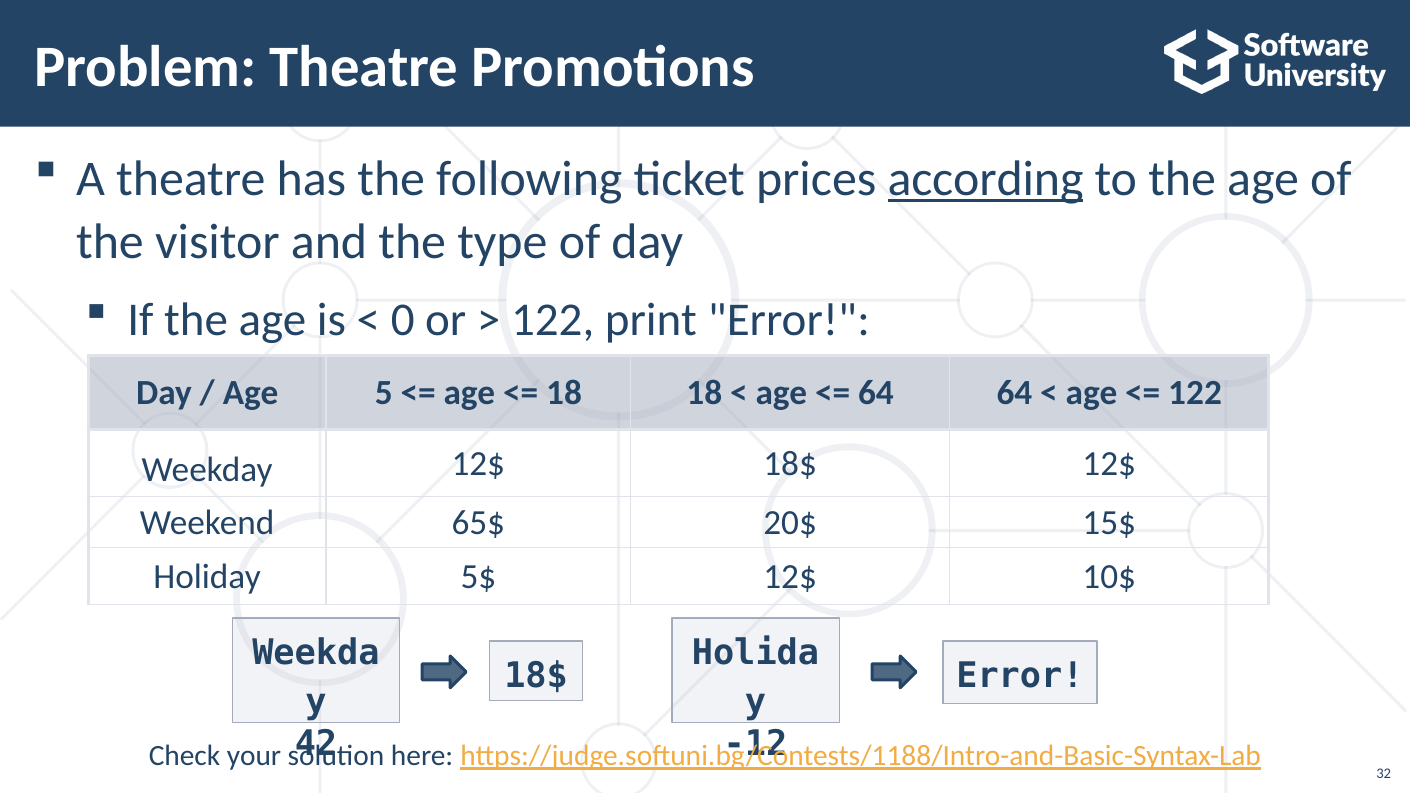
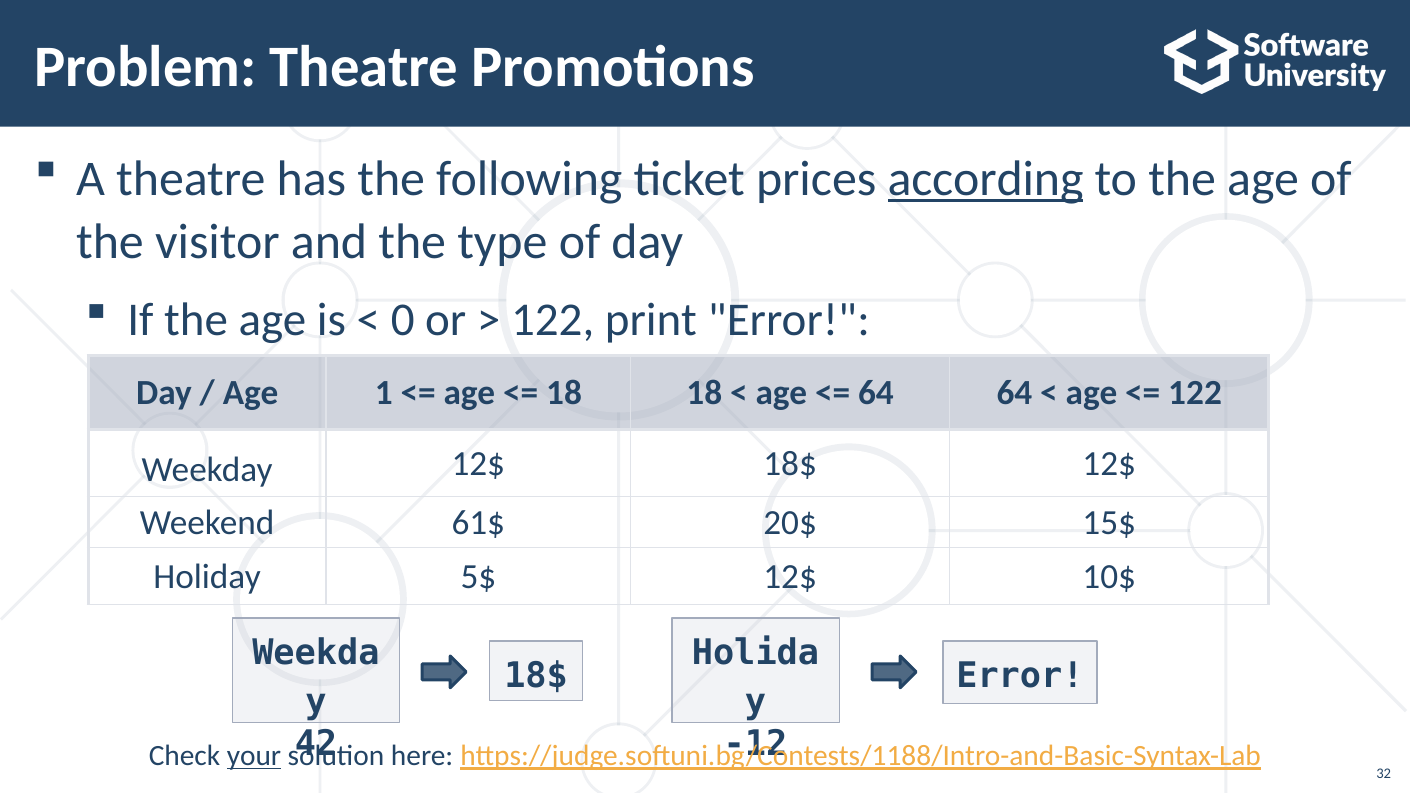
5: 5 -> 1 (384, 393)
65$: 65$ -> 61$ (478, 523)
your underline: none -> present (254, 756)
